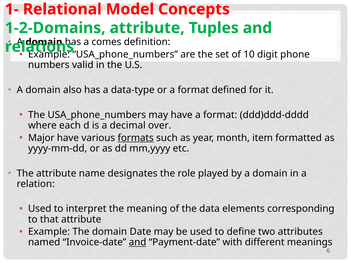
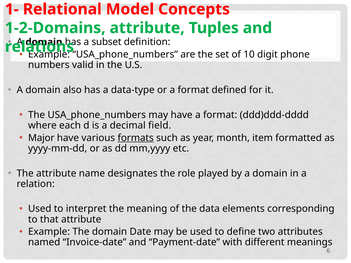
comes: comes -> subset (106, 42)
over: over -> field (160, 126)
and underline: present -> none (138, 243)
